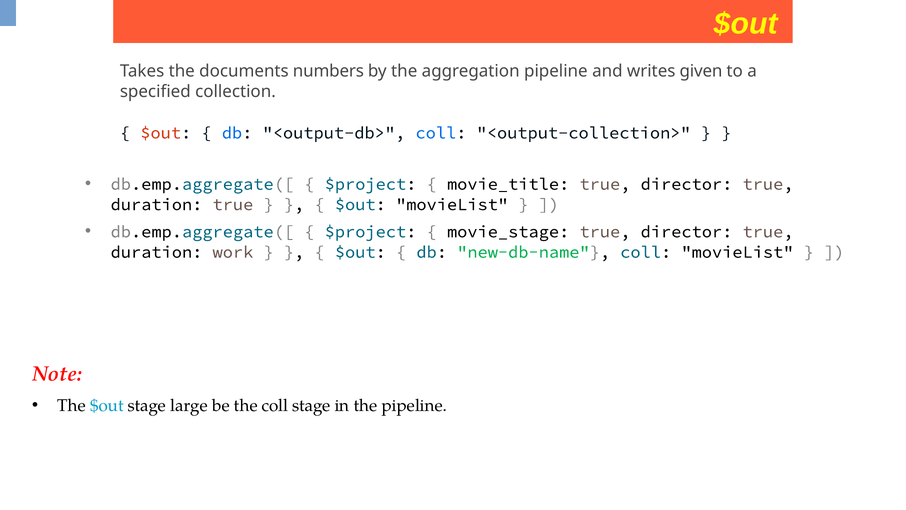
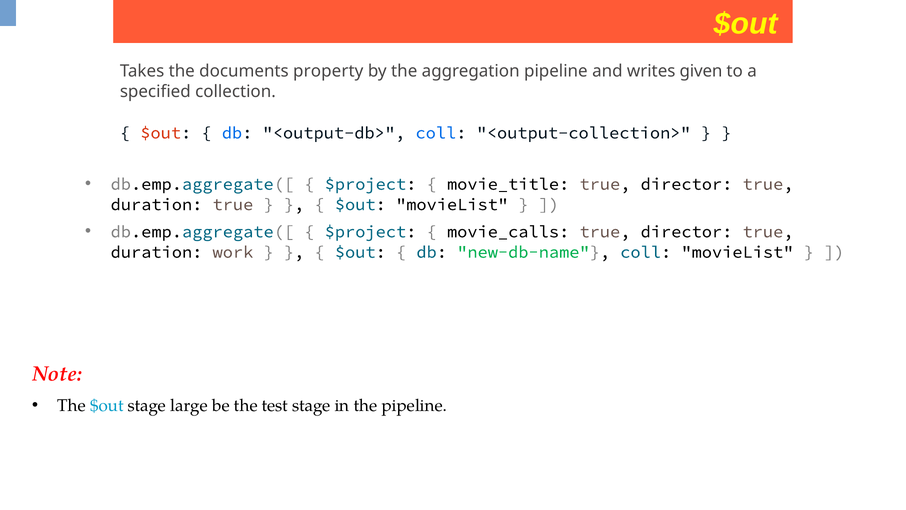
numbers: numbers -> property (328, 71)
movie_stage: movie_stage -> movie_calls (508, 232)
the coll: coll -> test (275, 405)
